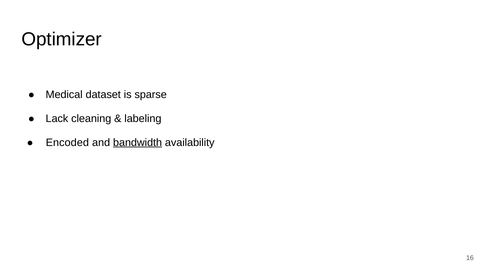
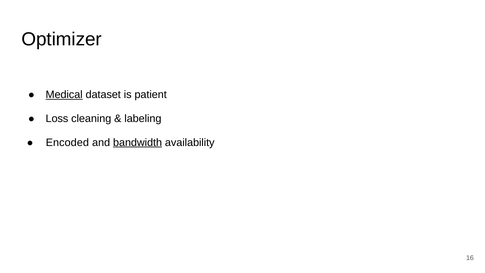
Medical underline: none -> present (64, 95)
sparse: sparse -> patient (151, 95)
Lack: Lack -> Loss (57, 118)
